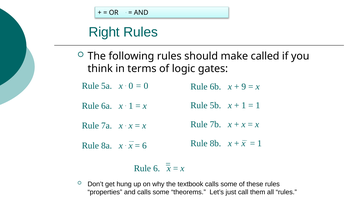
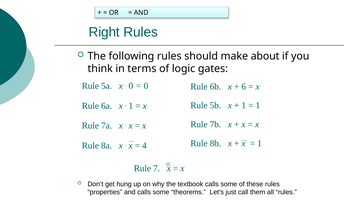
called: called -> about (265, 56)
9: 9 -> 6 (244, 86)
6: 6 -> 4 (144, 145)
Rule 6: 6 -> 7 (157, 168)
